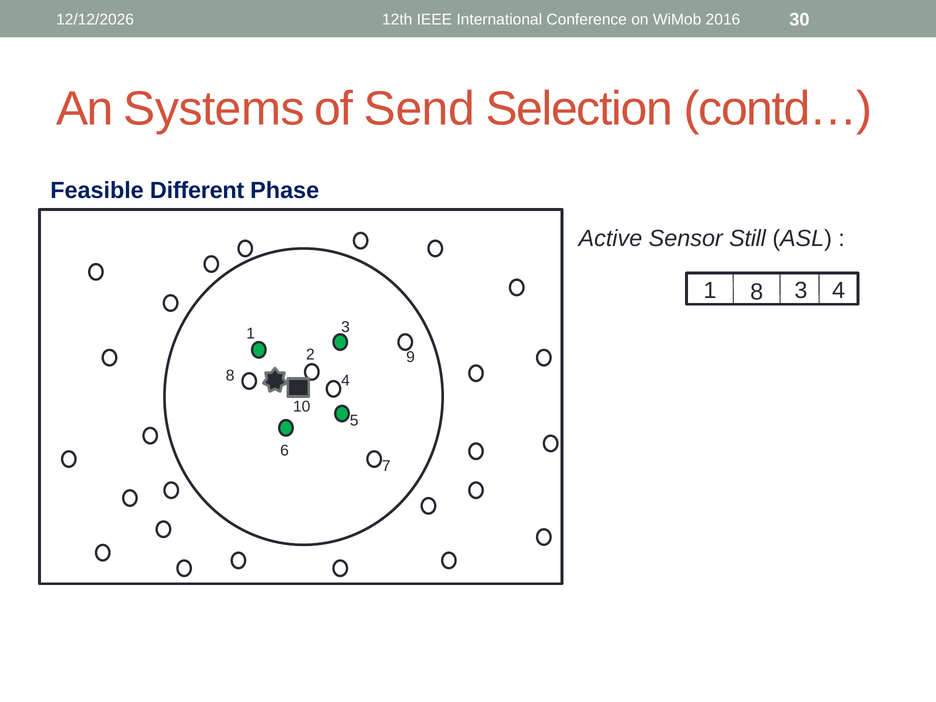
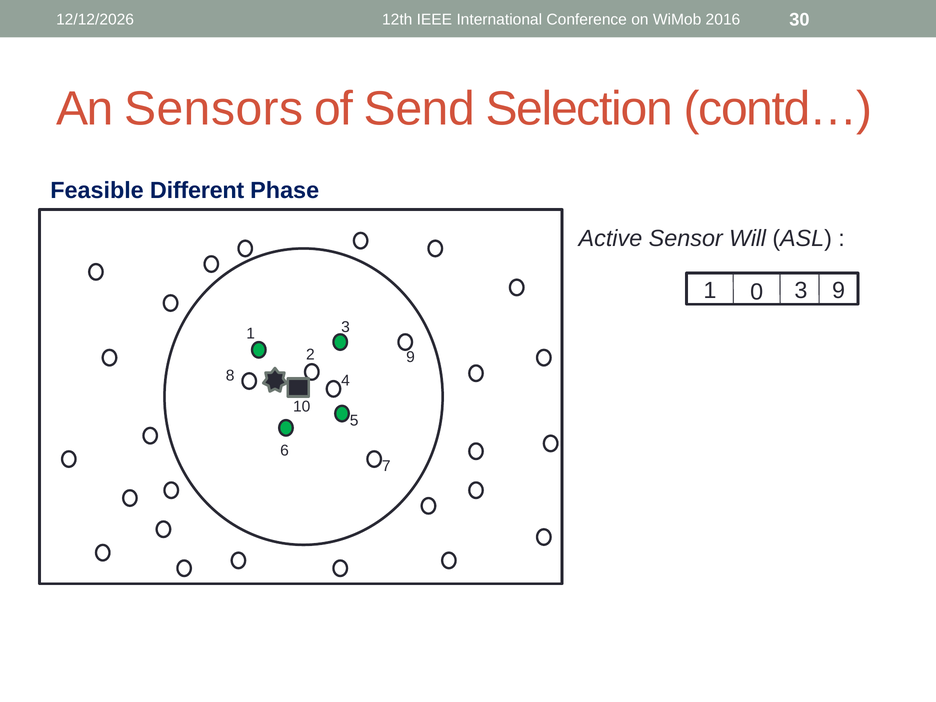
Systems: Systems -> Sensors (214, 109)
Still: Still -> Will (748, 239)
8: 8 -> 0 (757, 292)
4: 4 -> 9 (839, 291)
